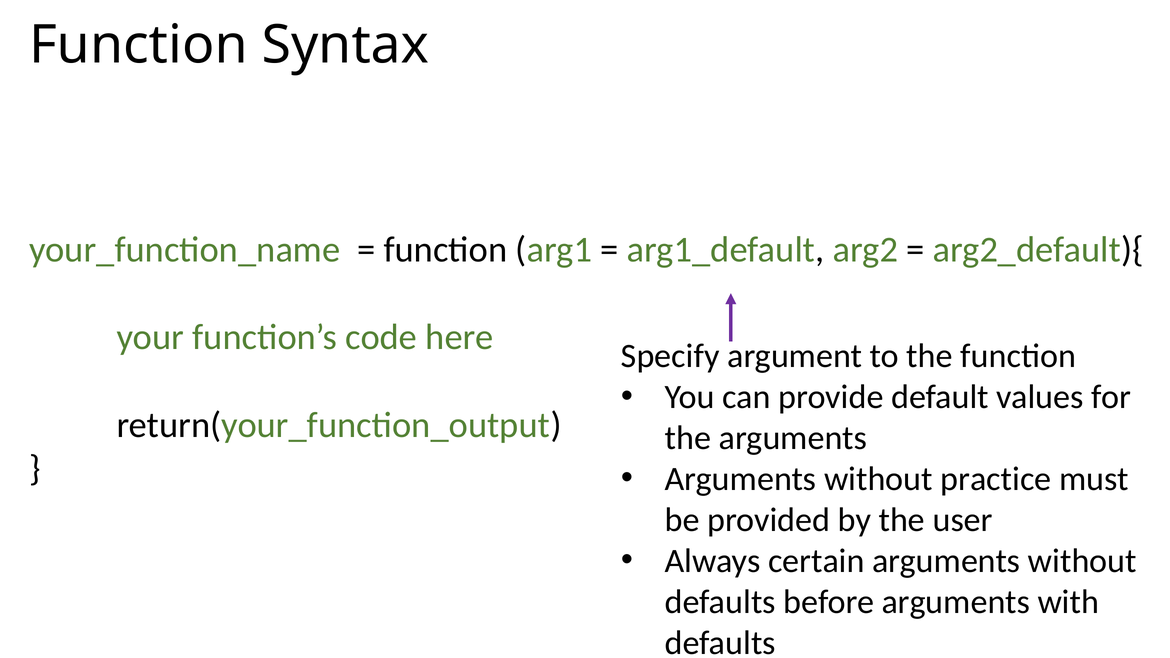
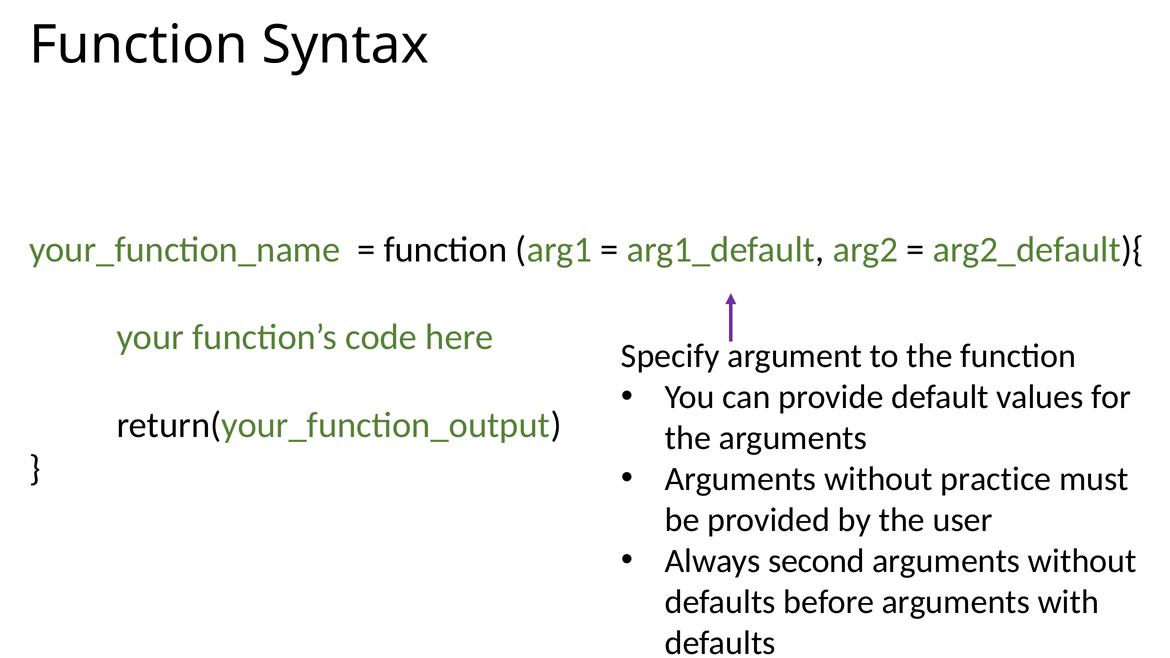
certain: certain -> second (816, 561)
